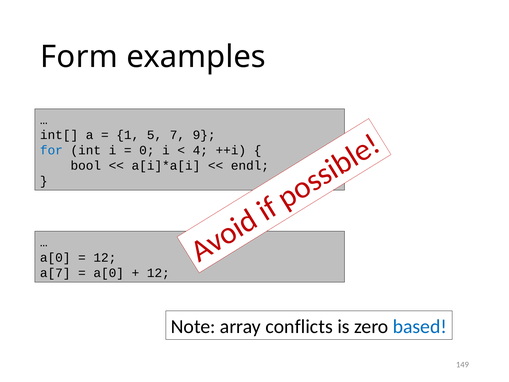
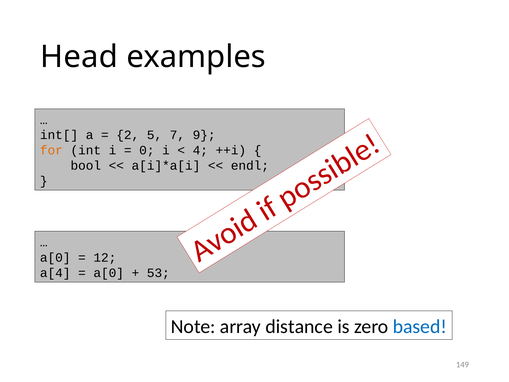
Form: Form -> Head (79, 57)
1: 1 -> 2 (128, 135)
for colour: blue -> orange (51, 150)
a[7: a[7 -> a[4 (55, 273)
12: 12 -> 53 (158, 273)
conflicts: conflicts -> distance (299, 326)
